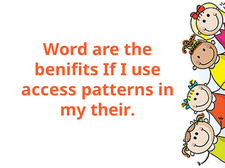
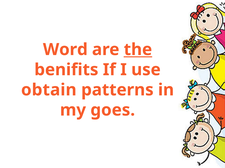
the underline: none -> present (138, 50)
access: access -> obtain (49, 90)
their: their -> goes (113, 111)
